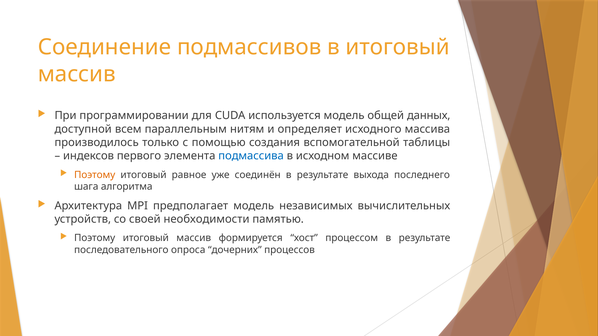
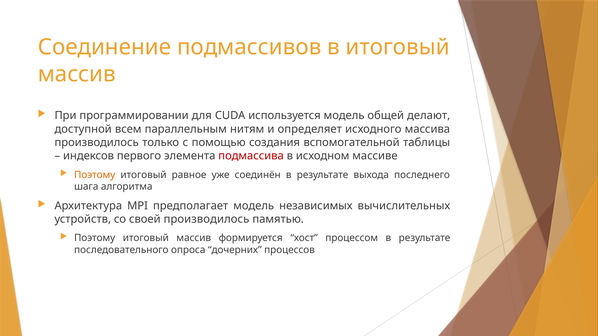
данных: данных -> делают (429, 116)
подмассива colour: blue -> red (251, 156)
своей необходимости: необходимости -> производилось (206, 219)
